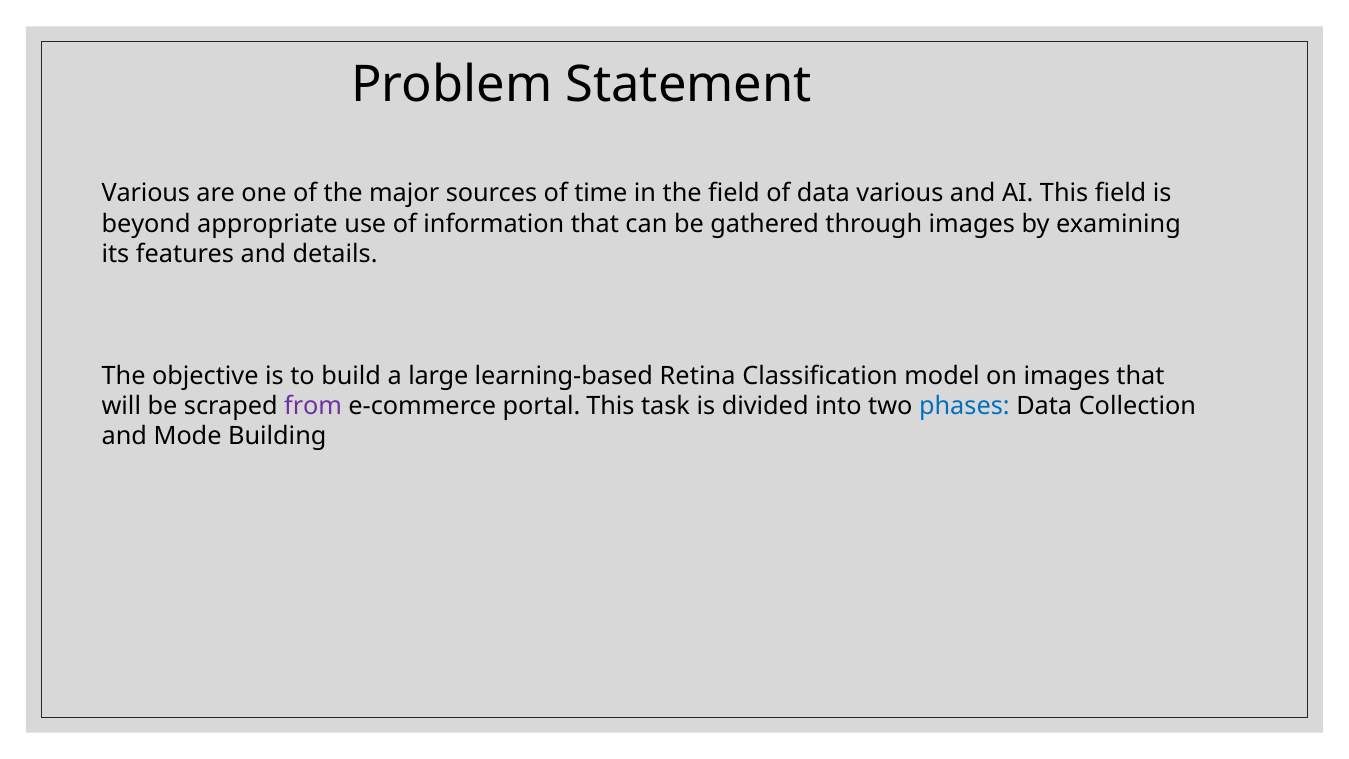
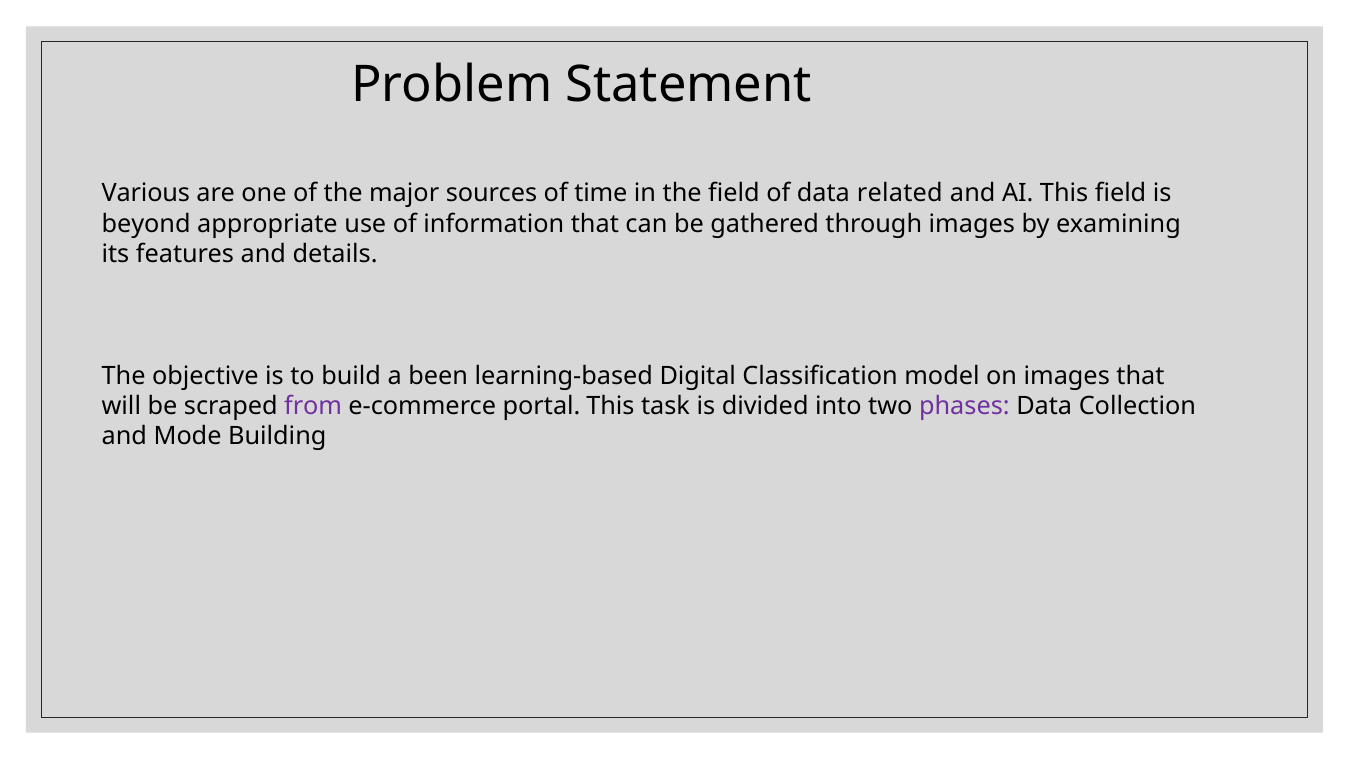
data various: various -> related (900, 193)
large: large -> been (438, 376)
Retina: Retina -> Digital (698, 376)
phases colour: blue -> purple (964, 406)
